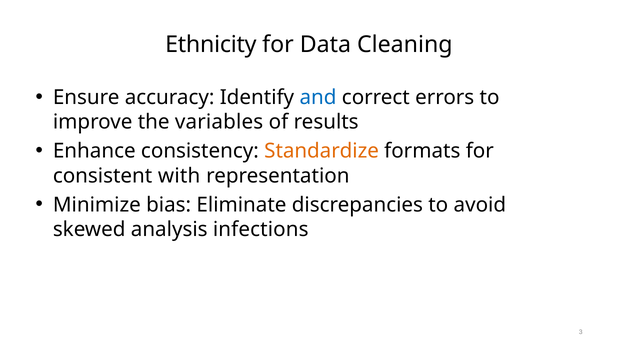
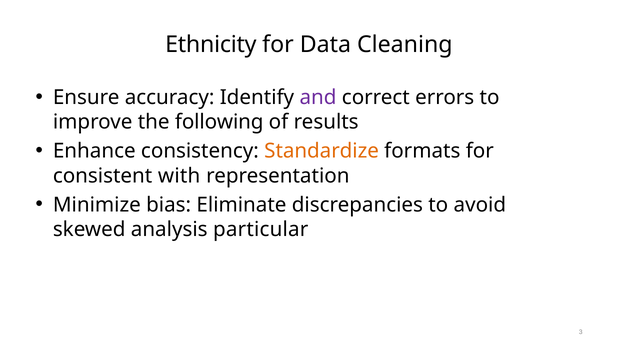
and colour: blue -> purple (318, 97)
variables: variables -> following (219, 122)
infections: infections -> particular (261, 229)
